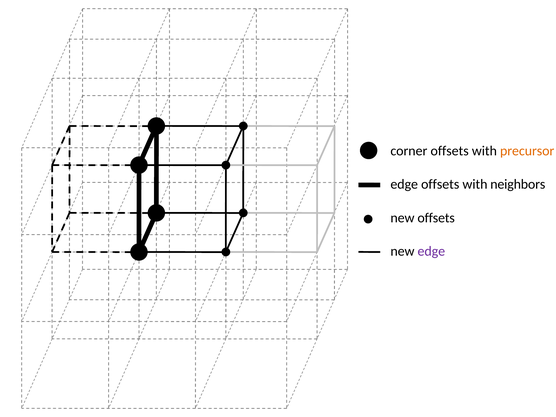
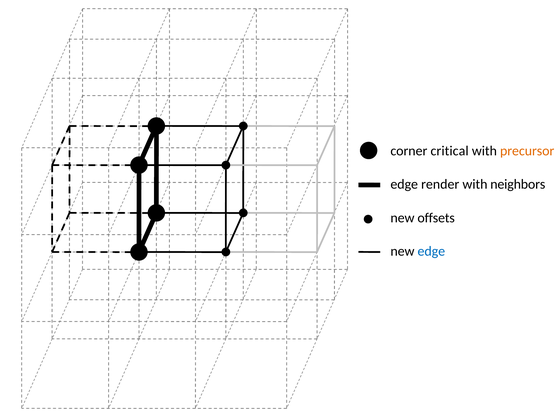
corner offsets: offsets -> critical (450, 151)
edge offsets: offsets -> render (440, 184)
edge colour: purple -> blue (431, 251)
